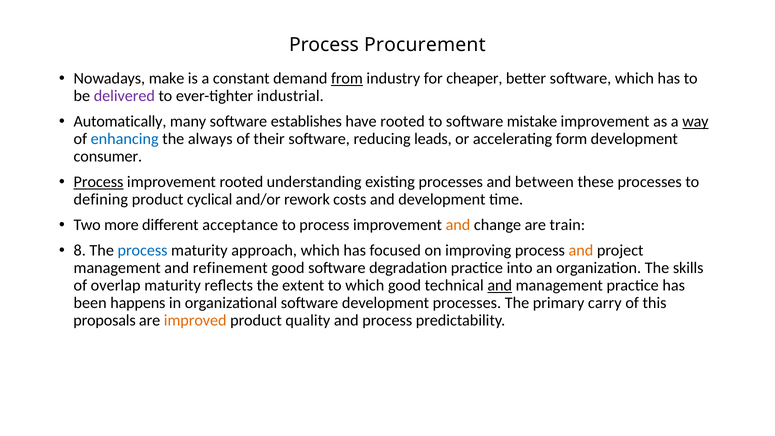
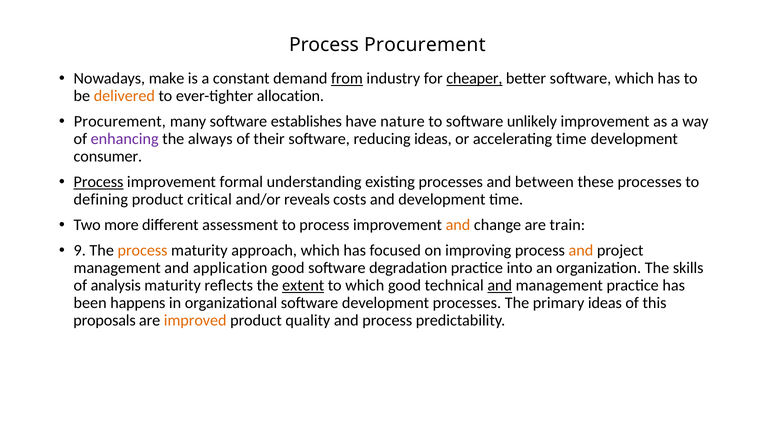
cheaper underline: none -> present (474, 79)
delivered colour: purple -> orange (124, 96)
industrial: industrial -> allocation (290, 96)
Automatically: Automatically -> Procurement (120, 122)
have rooted: rooted -> nature (402, 122)
mistake: mistake -> unlikely (532, 122)
way underline: present -> none (695, 122)
enhancing colour: blue -> purple (125, 139)
reducing leads: leads -> ideas (433, 139)
accelerating form: form -> time (571, 139)
improvement rooted: rooted -> formal (241, 182)
cyclical: cyclical -> critical (210, 200)
rework: rework -> reveals (307, 200)
acceptance: acceptance -> assessment (240, 225)
8: 8 -> 9 (80, 251)
process colour: blue -> orange (143, 251)
refinement: refinement -> application (230, 268)
overlap: overlap -> analysis (116, 286)
extent underline: none -> present (303, 286)
primary carry: carry -> ideas (605, 303)
